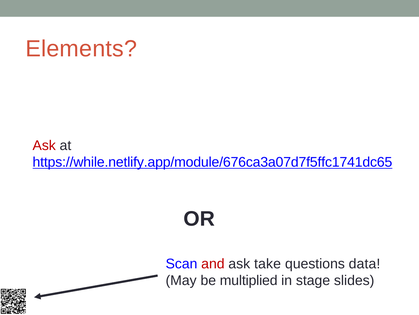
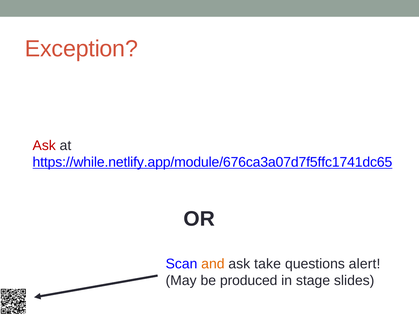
Elements: Elements -> Exception (81, 49)
and colour: red -> orange (213, 263)
data: data -> alert (365, 263)
multiplied: multiplied -> produced (249, 280)
